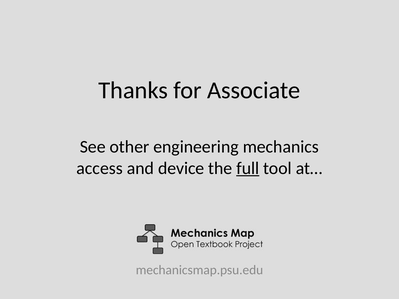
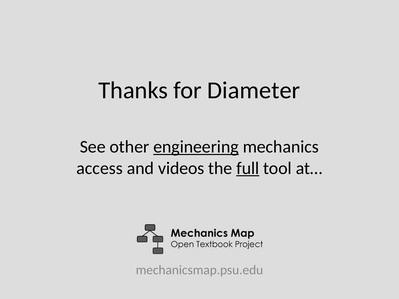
Associate: Associate -> Diameter (254, 90)
engineering underline: none -> present (196, 147)
device: device -> videos (181, 168)
